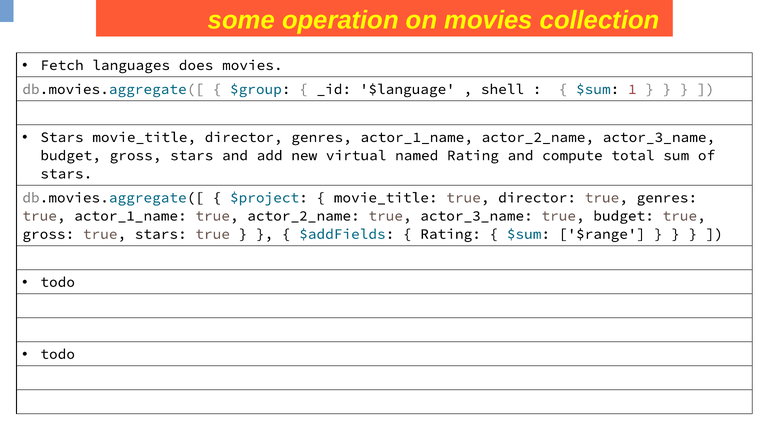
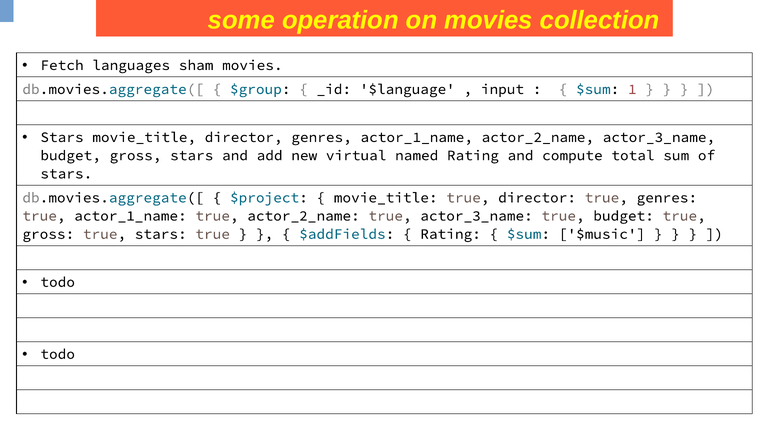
does: does -> sham (196, 65)
shell: shell -> input (502, 89)
$range: $range -> $music (602, 234)
